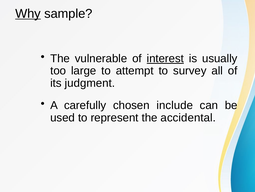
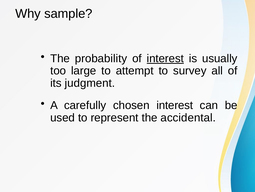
Why underline: present -> none (28, 14)
vulnerable: vulnerable -> probability (101, 58)
chosen include: include -> interest (175, 105)
